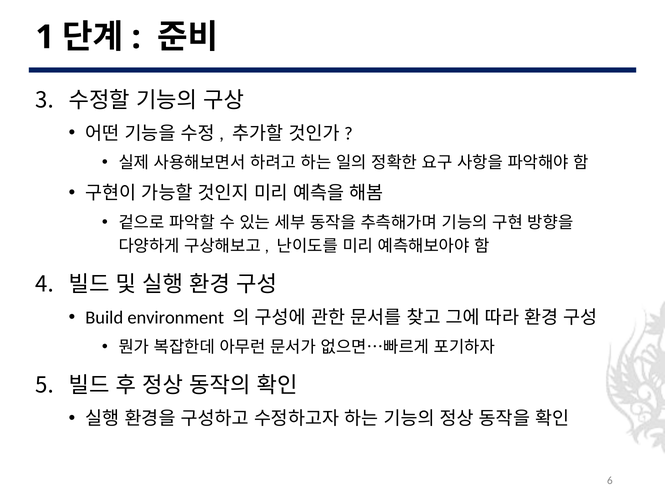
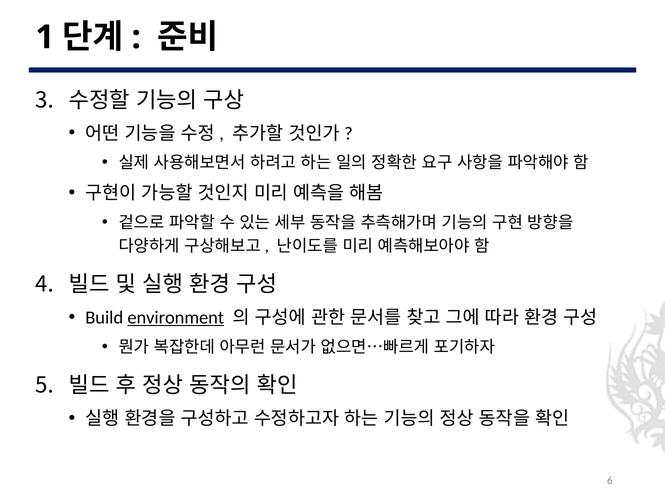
environment underline: none -> present (176, 318)
